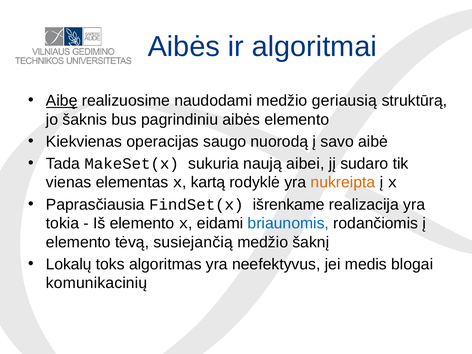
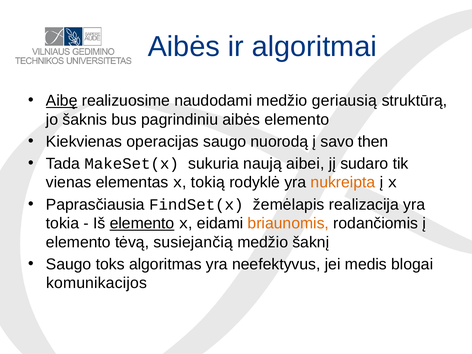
aibė: aibė -> then (373, 142)
kartą: kartą -> tokią (208, 182)
išrenkame: išrenkame -> žemėlapis (289, 204)
elemento underline: none -> present (142, 223)
briaunomis colour: blue -> orange (288, 223)
Lokalų: Lokalų -> Saugo (69, 264)
komunikacinių: komunikacinių -> komunikacijos (97, 283)
